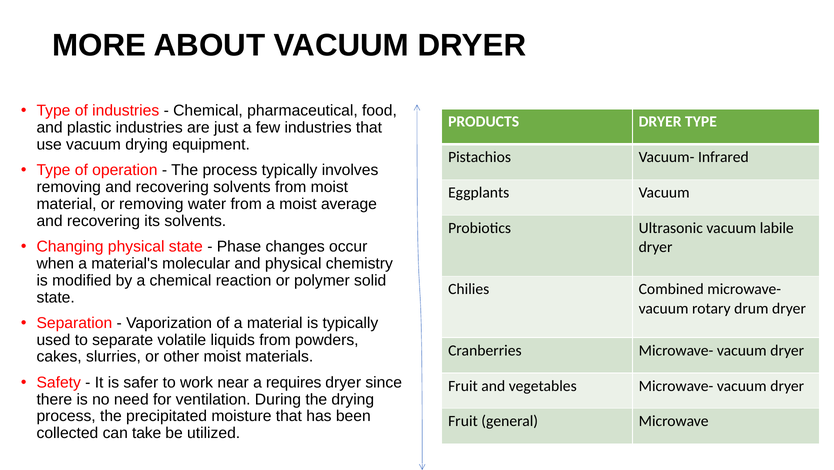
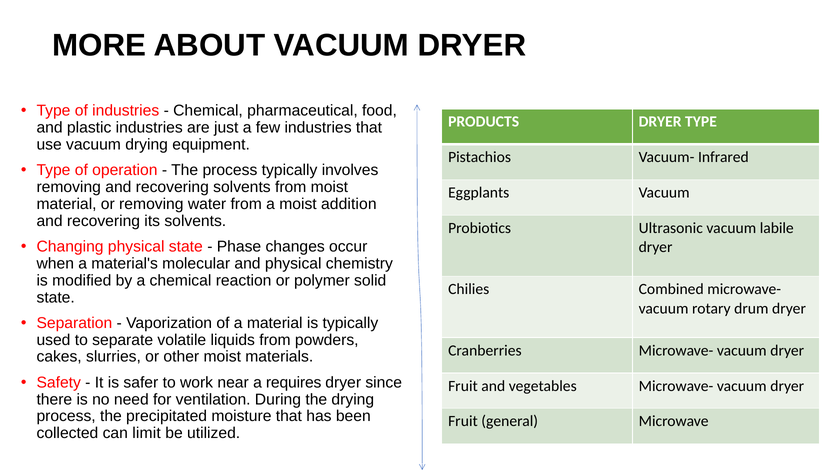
average: average -> addition (349, 204)
take: take -> limit (147, 433)
